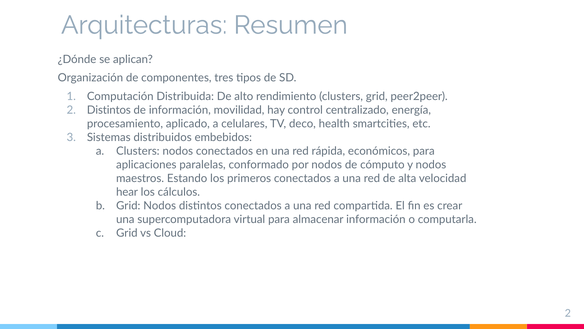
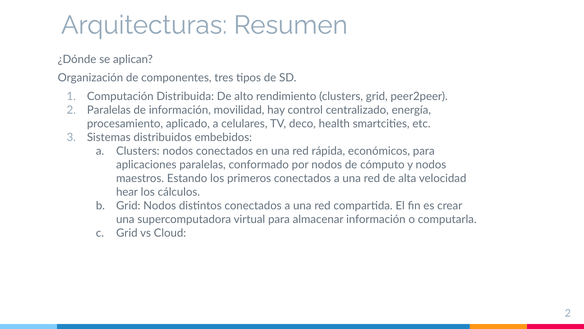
Distintos: Distintos -> Paralelas (109, 110)
